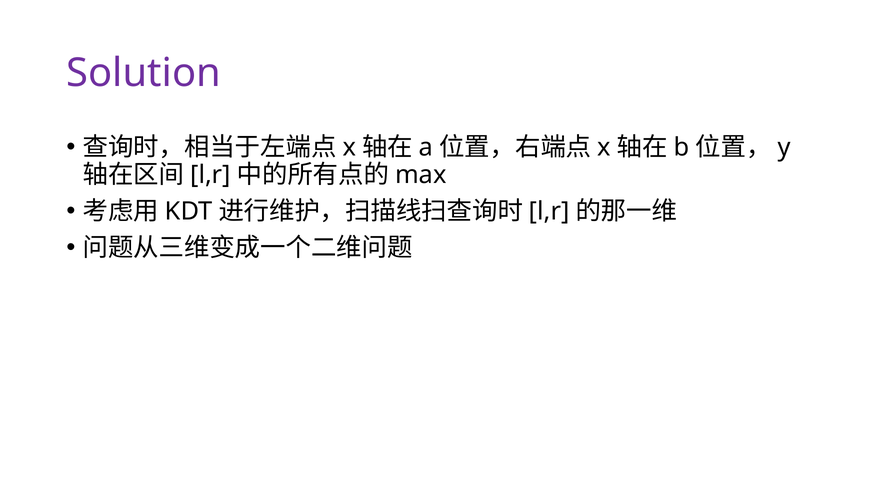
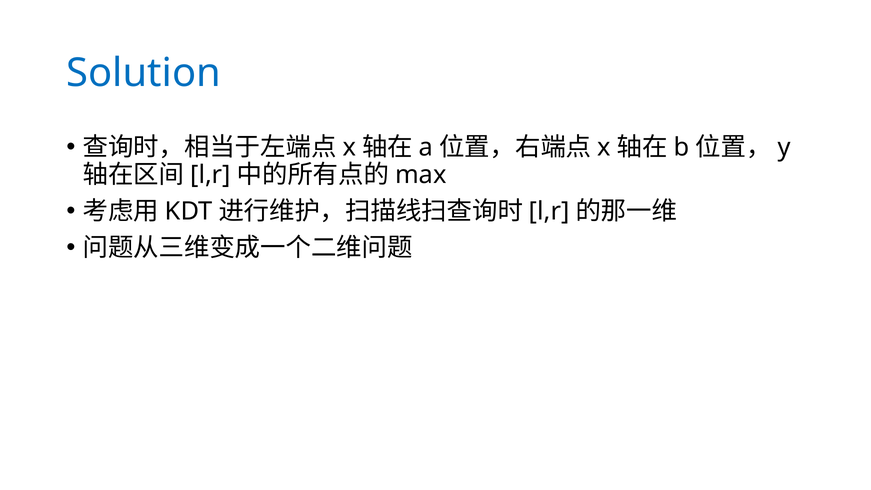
Solution colour: purple -> blue (144, 73)
